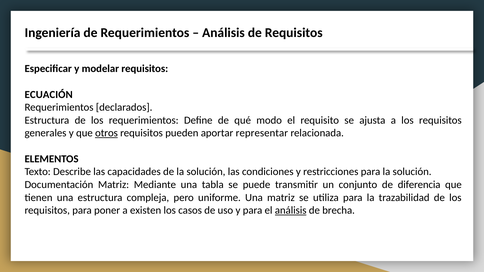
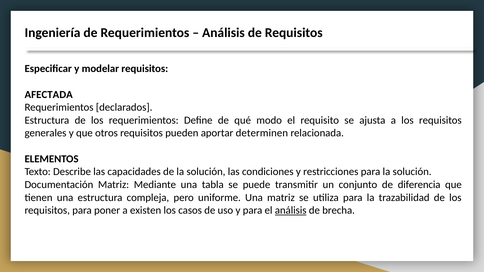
ECUACIÓN: ECUACIÓN -> AFECTADA (49, 95)
otros underline: present -> none (107, 133)
representar: representar -> determinen (262, 133)
